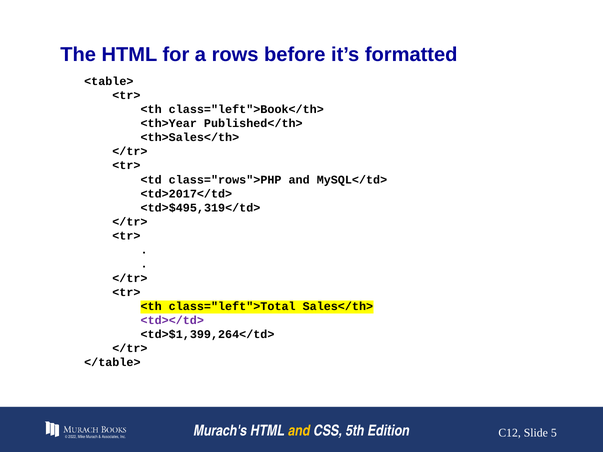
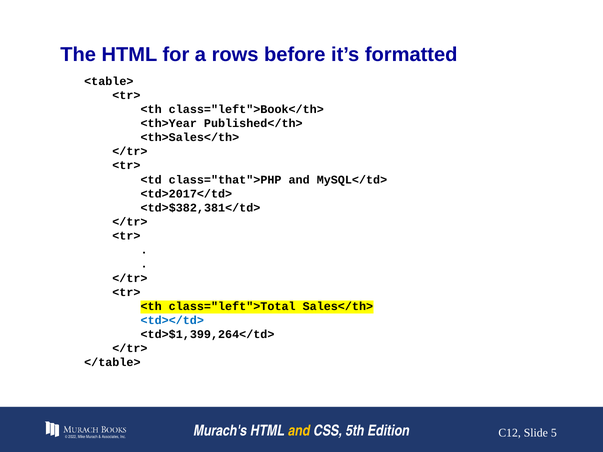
class="rows">PHP: class="rows">PHP -> class="that">PHP (225, 180)
<td>$495,319</td>: <td>$495,319</td> -> <td>$382,381</td> (200, 208)
<td></td> colour: purple -> blue (172, 321)
